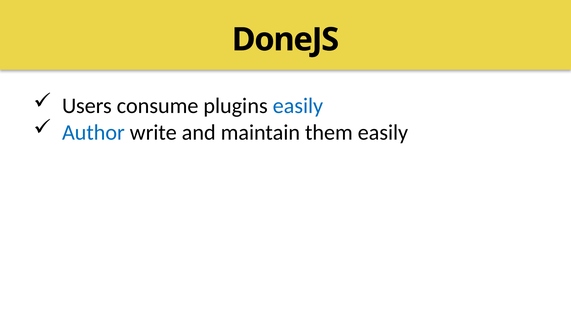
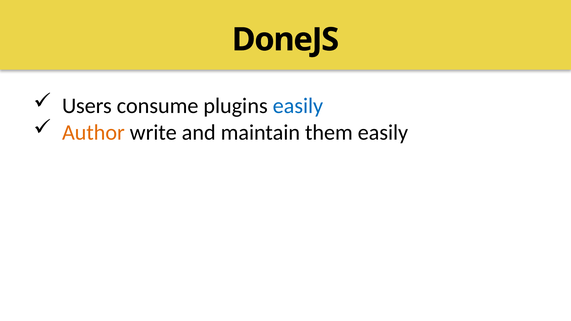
Author colour: blue -> orange (93, 133)
